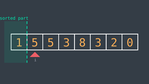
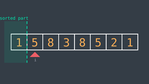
5 5: 5 -> 8 (51, 43)
8 3: 3 -> 5 (98, 43)
2 0: 0 -> 1 (130, 43)
